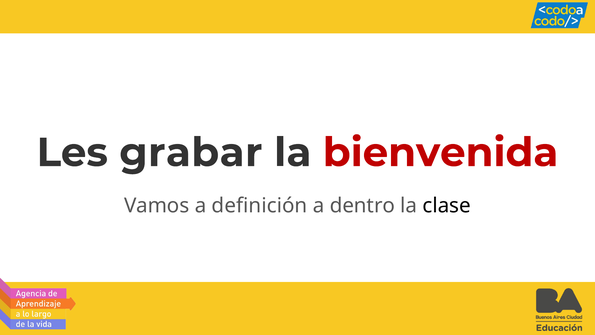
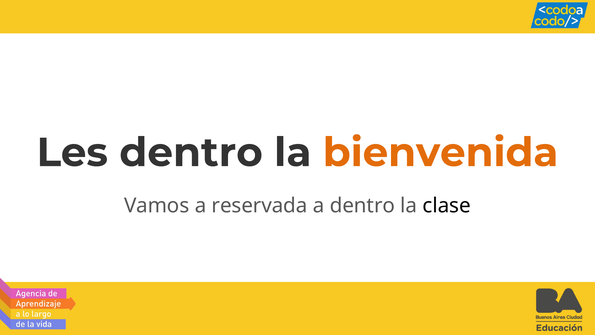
Les grabar: grabar -> dentro (191, 153)
bienvenida colour: red -> orange (441, 153)
definición: definición -> reservada (260, 206)
